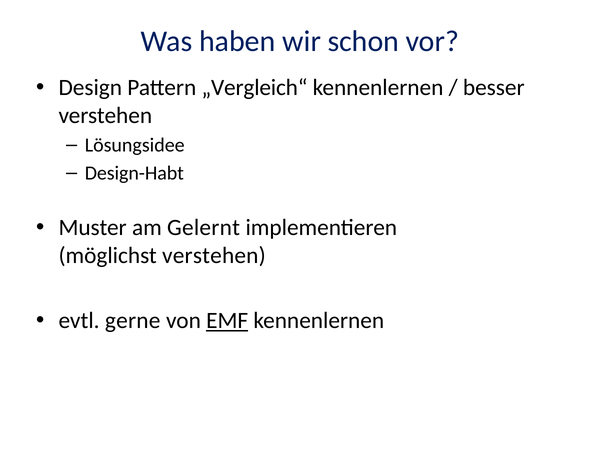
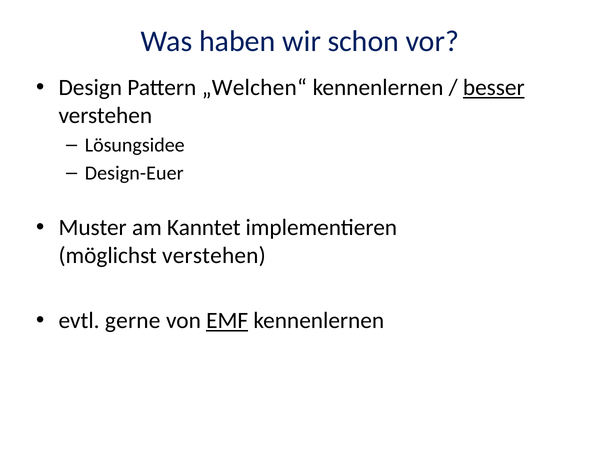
„Vergleich“: „Vergleich“ -> „Welchen“ (254, 88)
besser underline: none -> present (494, 88)
Design-Habt: Design-Habt -> Design-Euer (134, 173)
Gelernt: Gelernt -> Kanntet (204, 228)
